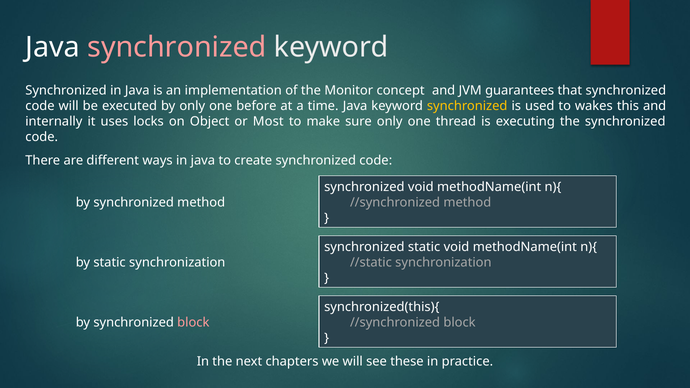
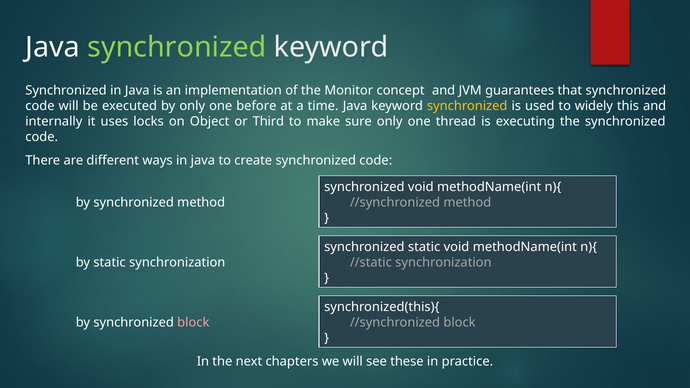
synchronized colour: pink -> light green (177, 47)
wakes: wakes -> widely (594, 106)
Most: Most -> Third (268, 121)
